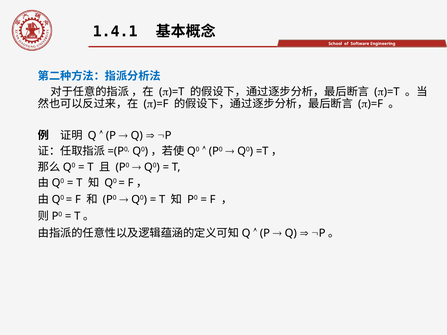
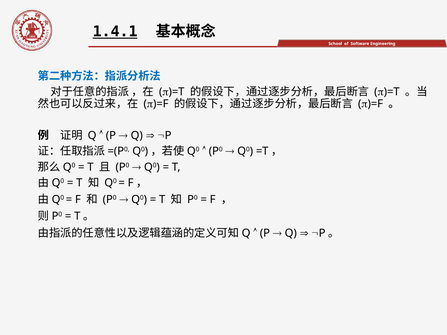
1.4.1 underline: none -> present (115, 32)
